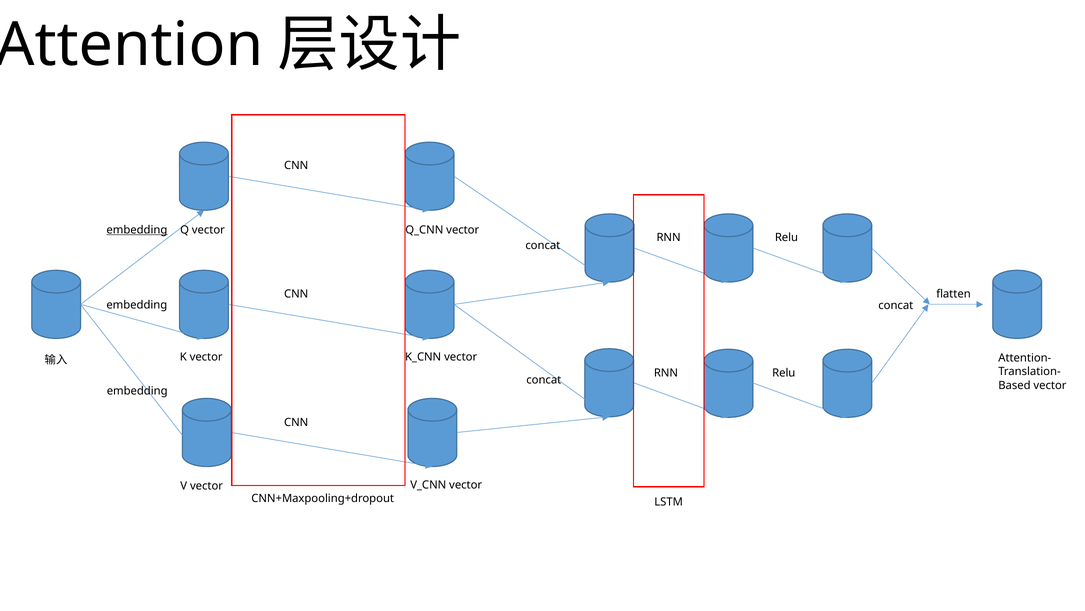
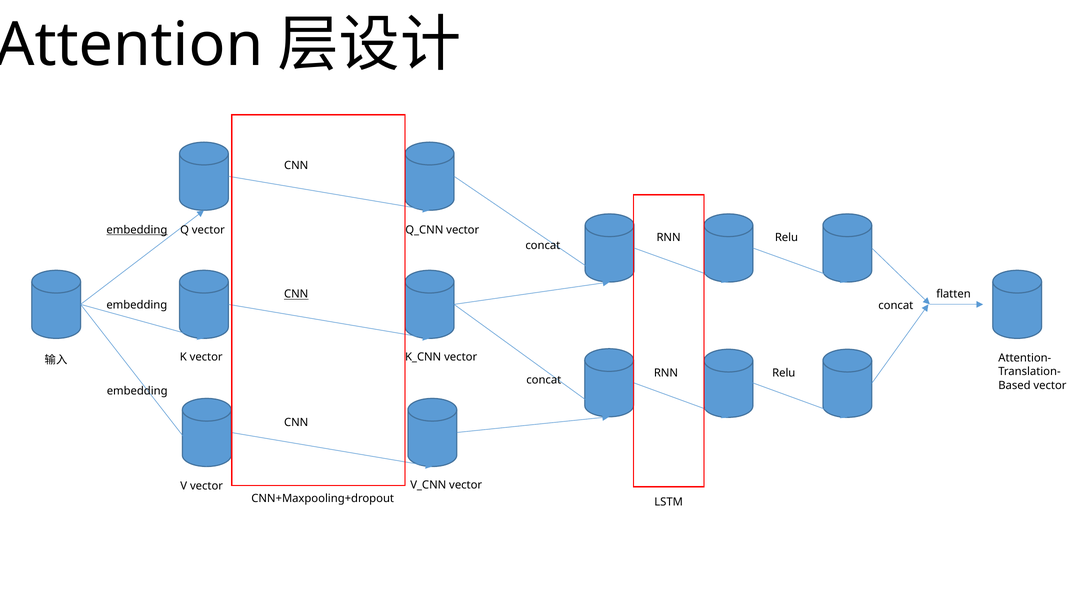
CNN underline: none -> present (296, 294)
